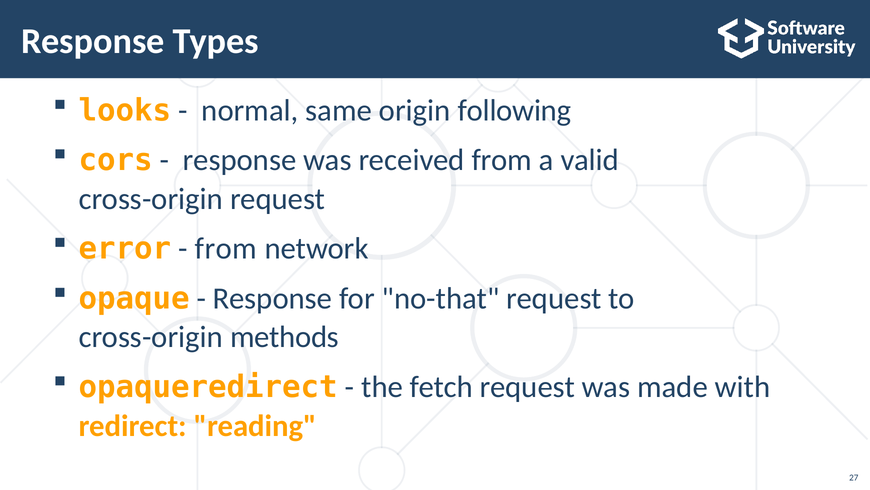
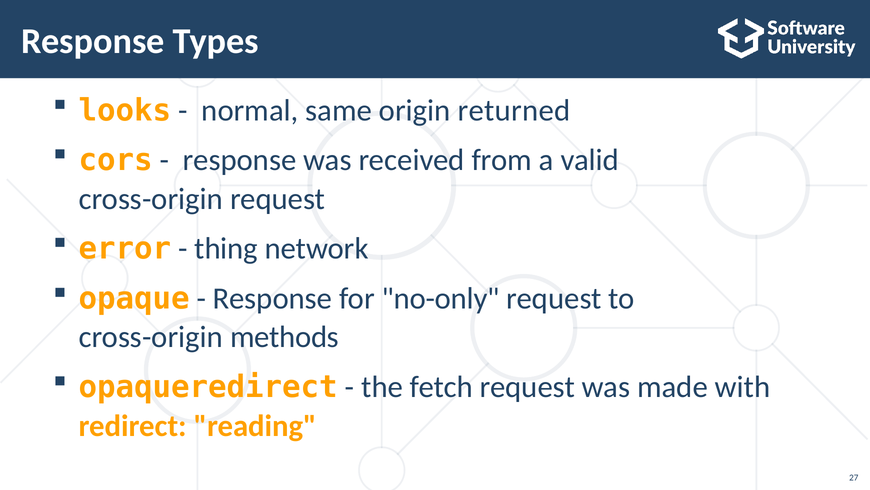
following: following -> returned (514, 110)
from: from -> thing (226, 248)
no-that: no-that -> no-only (441, 298)
